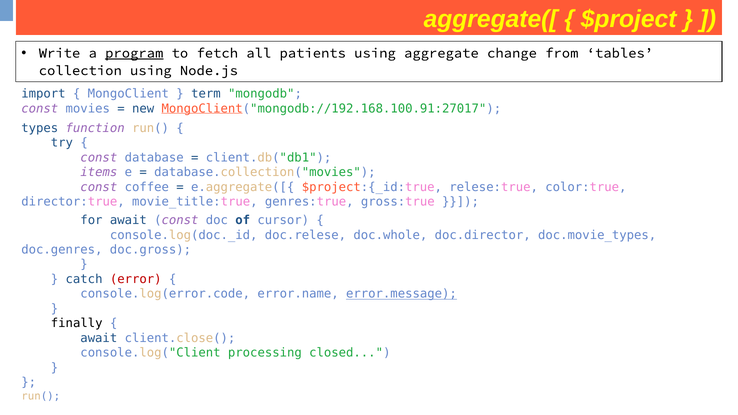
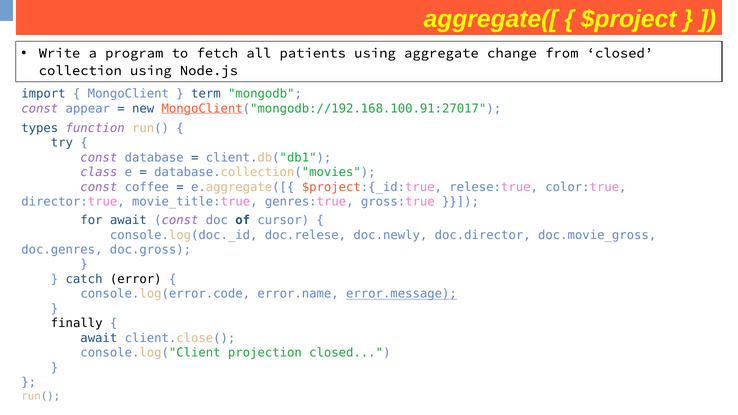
program underline: present -> none (134, 53)
from tables: tables -> closed (620, 53)
const movies: movies -> appear (88, 109)
items: items -> class (99, 172)
doc.whole: doc.whole -> doc.newly (390, 235)
doc.movie_types: doc.movie_types -> doc.movie_gross (597, 235)
error colour: red -> black (136, 279)
processing: processing -> projection (265, 353)
